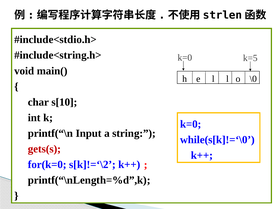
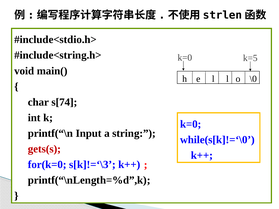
s[10: s[10 -> s[74 (64, 102)
s[k]!=‘\2: s[k]!=‘\2 -> s[k]!=‘\3 (92, 165)
